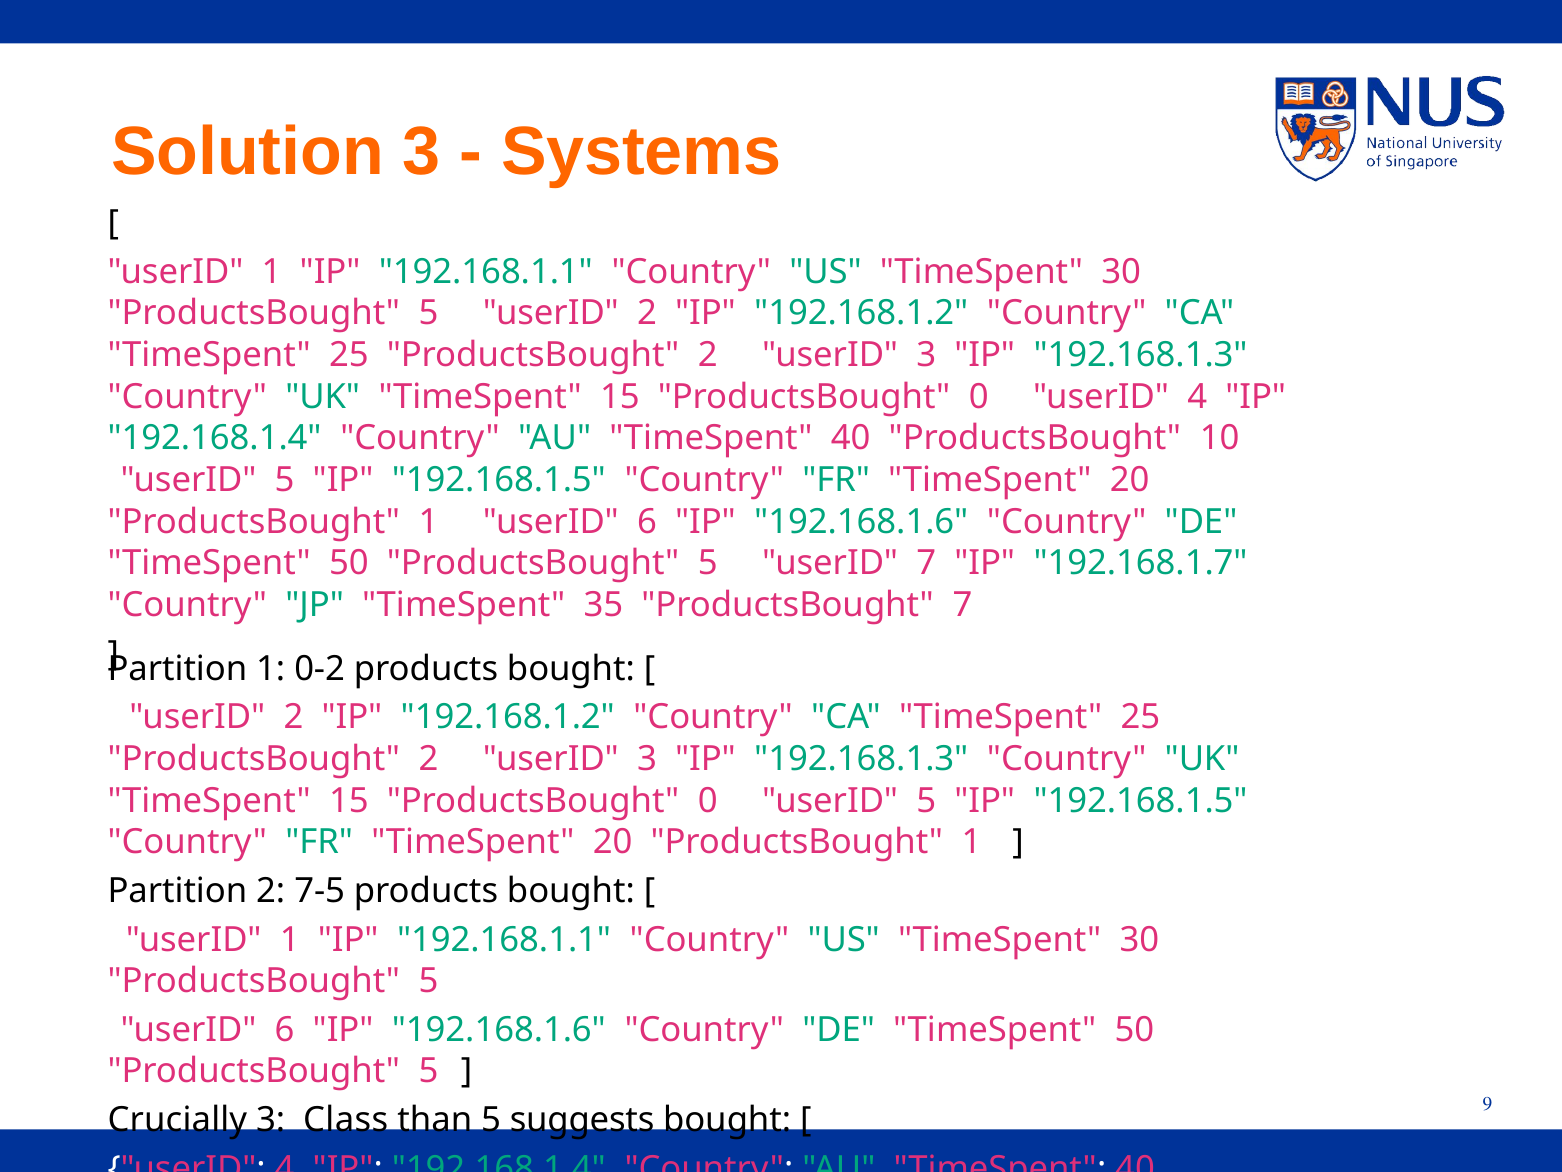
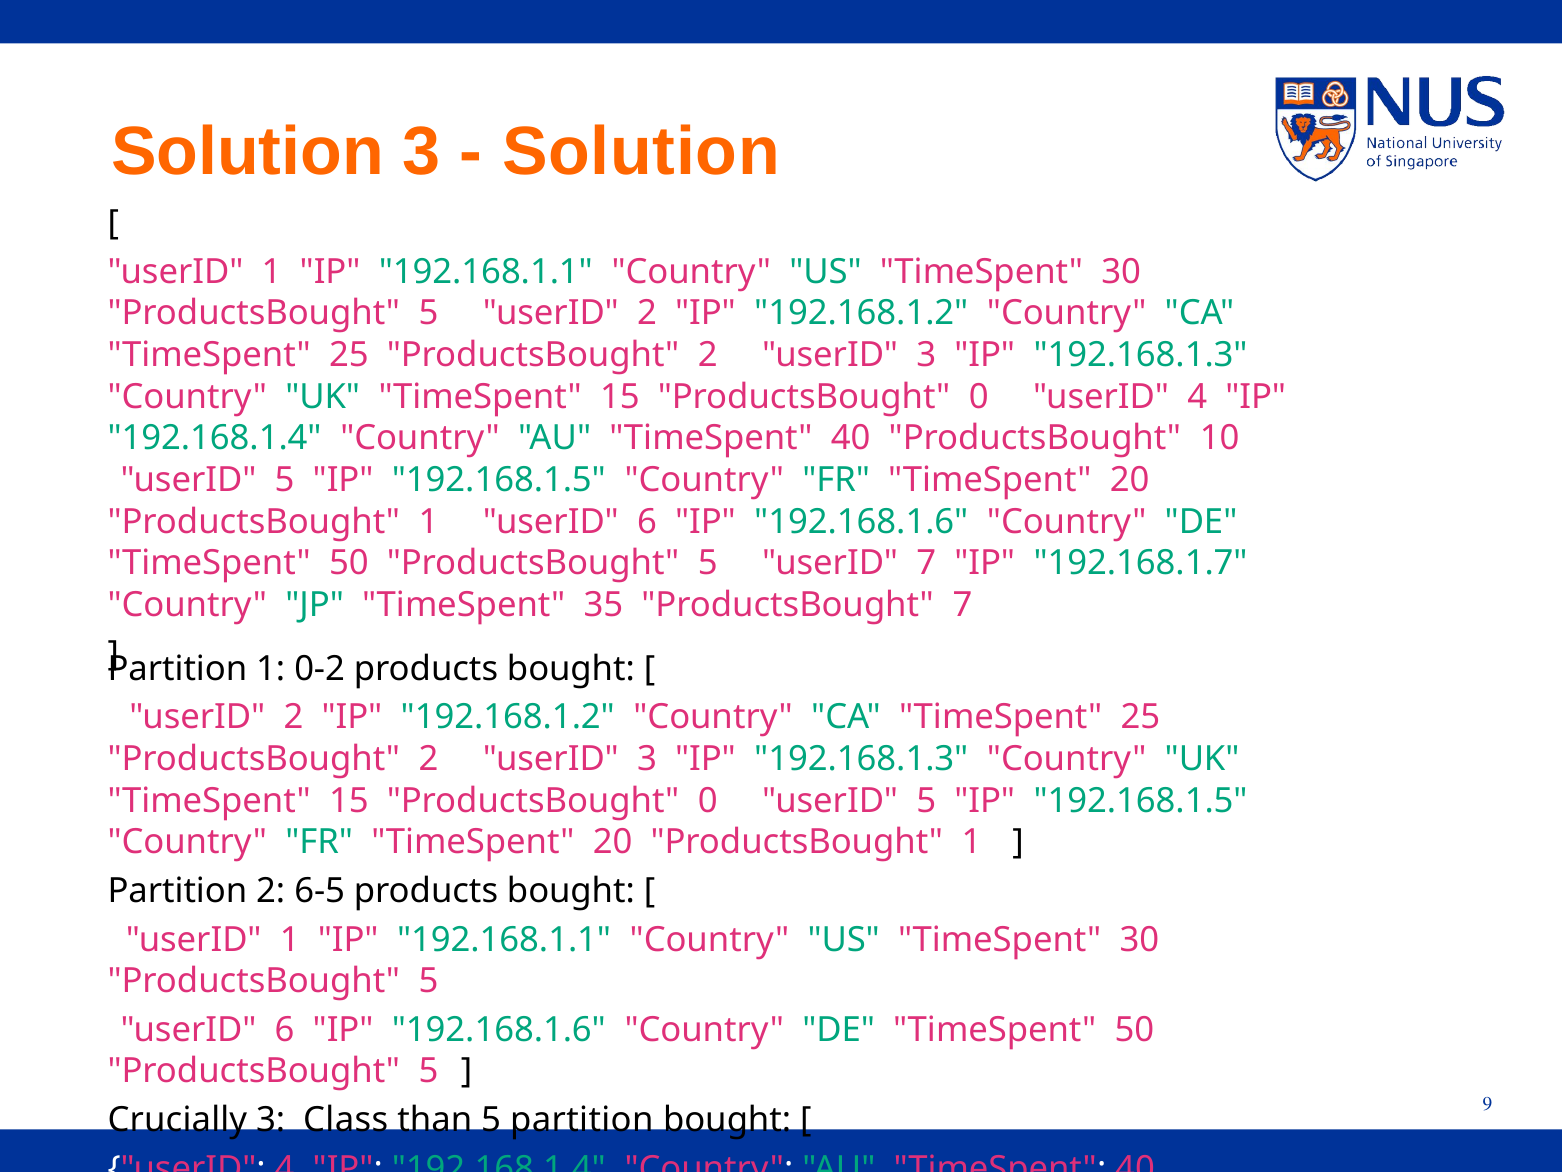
Systems: Systems -> Solution (641, 152)
7-5: 7-5 -> 6-5 (320, 891)
5 suggests: suggests -> partition (582, 1120)
